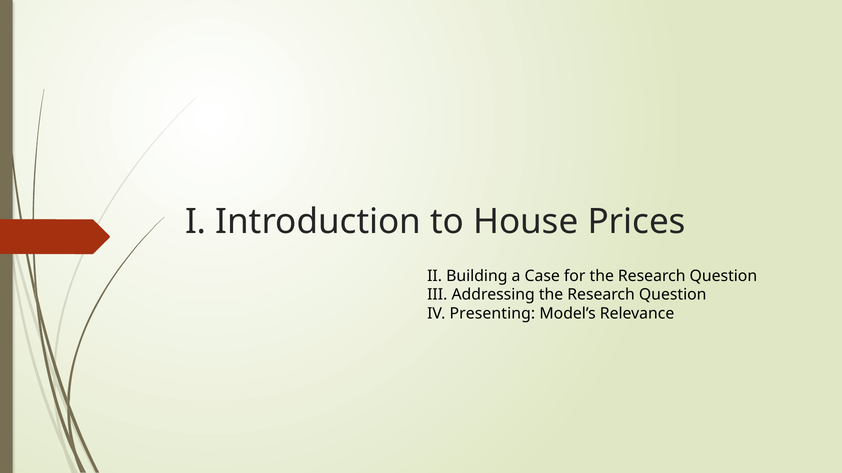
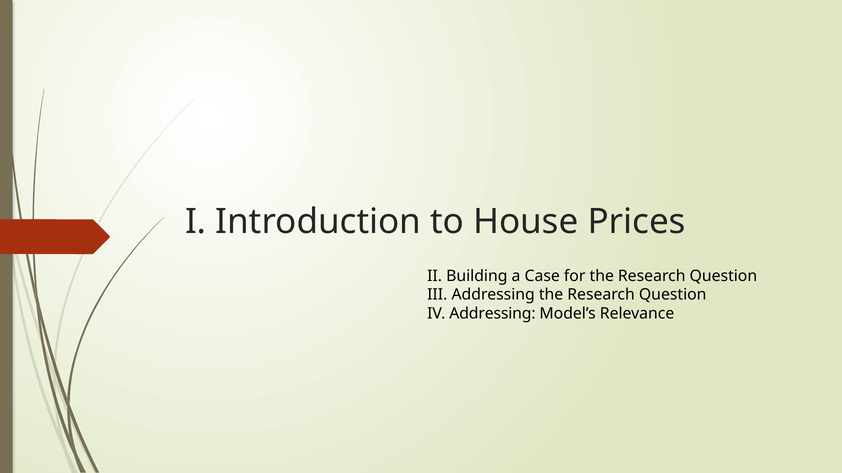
IV Presenting: Presenting -> Addressing (492, 314)
